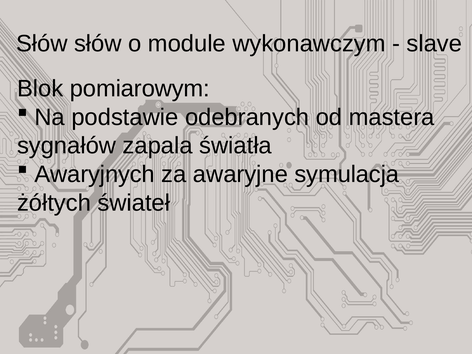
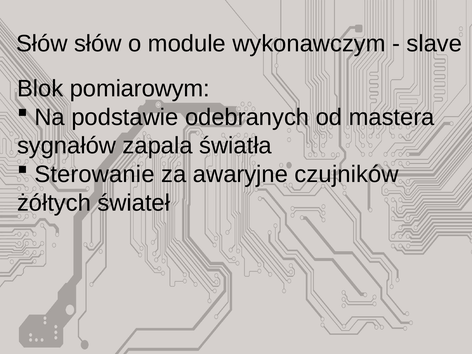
Awaryjnych: Awaryjnych -> Sterowanie (95, 174)
symulacja: symulacja -> czujników (347, 174)
